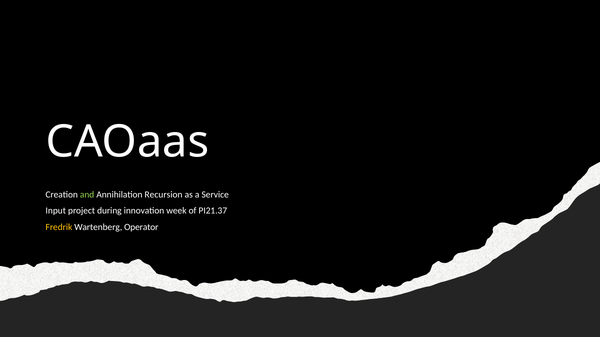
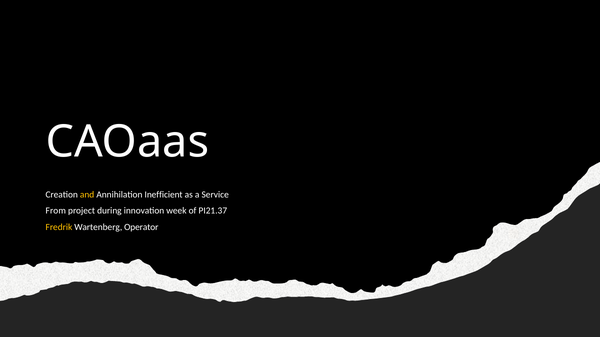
and colour: light green -> yellow (87, 195)
Recursion: Recursion -> Inefficient (164, 195)
Input: Input -> From (56, 211)
